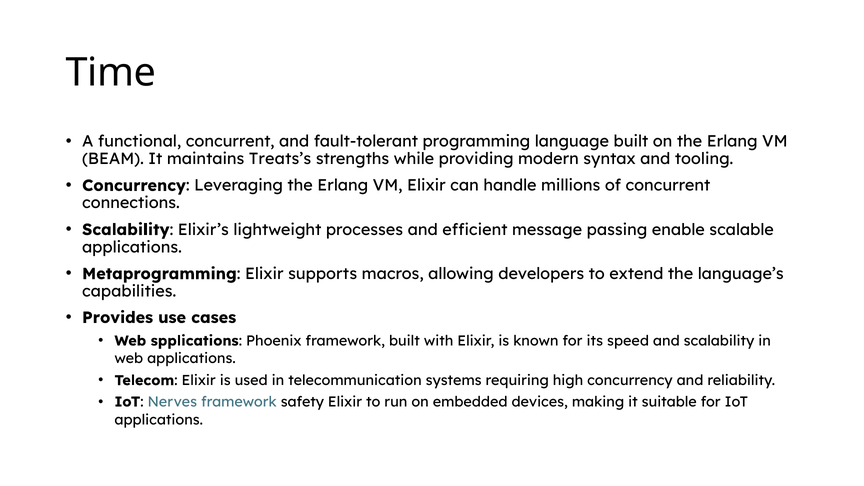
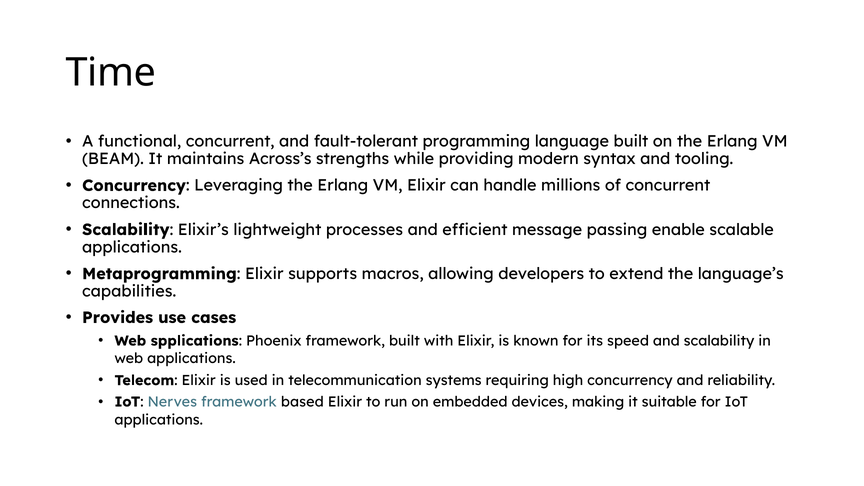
Treats’s: Treats’s -> Across’s (280, 159)
safety: safety -> based (302, 402)
